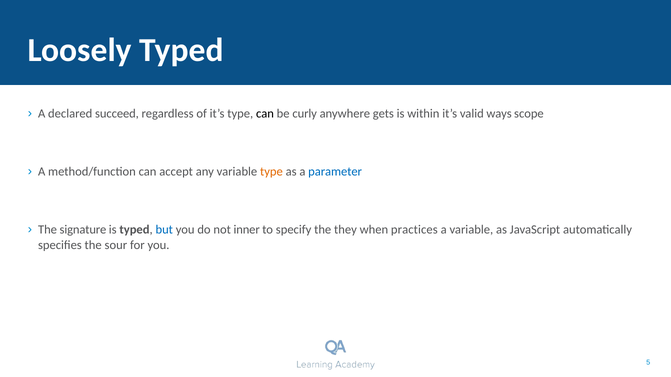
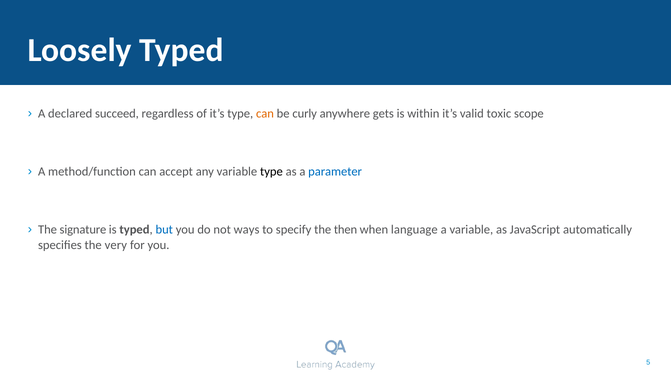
can colour: black -> orange (265, 114)
ways: ways -> toxic (499, 114)
type colour: orange -> black (271, 172)
inner: inner -> ways (247, 230)
they: they -> then (346, 230)
practices: practices -> language (414, 230)
sour: sour -> very (116, 245)
